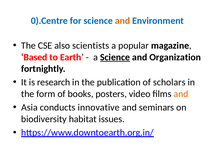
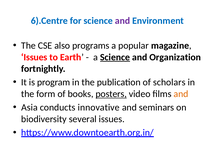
0).Centre: 0).Centre -> 6).Centre (49, 21)
and colour: orange -> purple (123, 21)
scientists: scientists -> programs (91, 46)
Based: Based -> Issues (34, 57)
research: research -> program (54, 82)
posters underline: none -> present (111, 94)
habitat: habitat -> several (83, 119)
